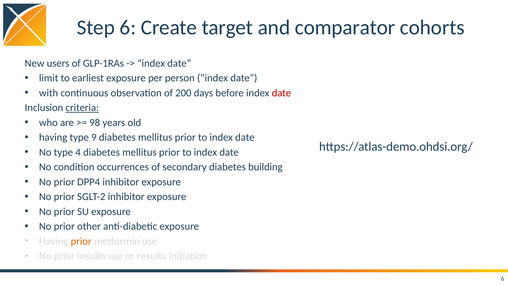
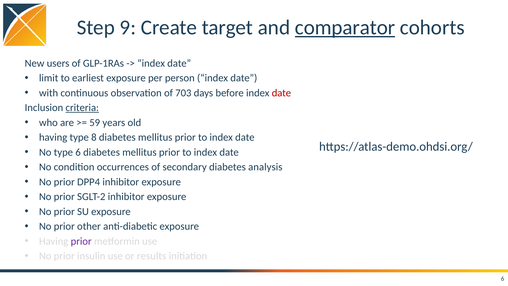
Step 6: 6 -> 9 (128, 28)
comparator underline: none -> present (345, 28)
200: 200 -> 703 (183, 93)
98: 98 -> 59 (95, 123)
9: 9 -> 8 (94, 137)
type 4: 4 -> 6 (78, 152)
building: building -> analysis (265, 167)
prior colour: orange -> purple (81, 241)
